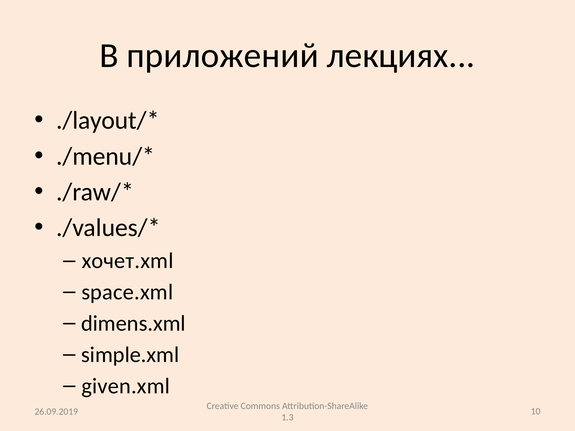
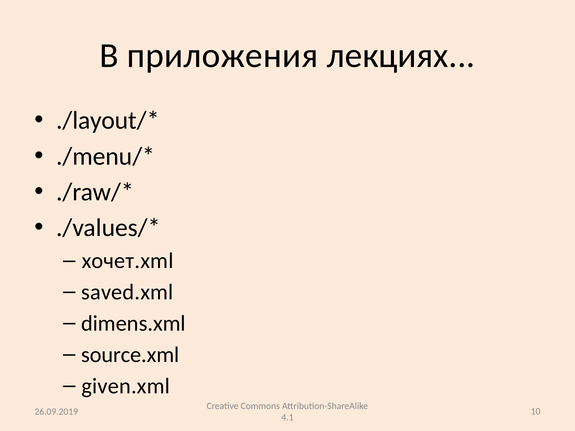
приложений: приложений -> приложения (223, 56)
space.xml: space.xml -> saved.xml (127, 292)
simple.xml: simple.xml -> source.xml (130, 355)
1.3: 1.3 -> 4.1 (287, 418)
